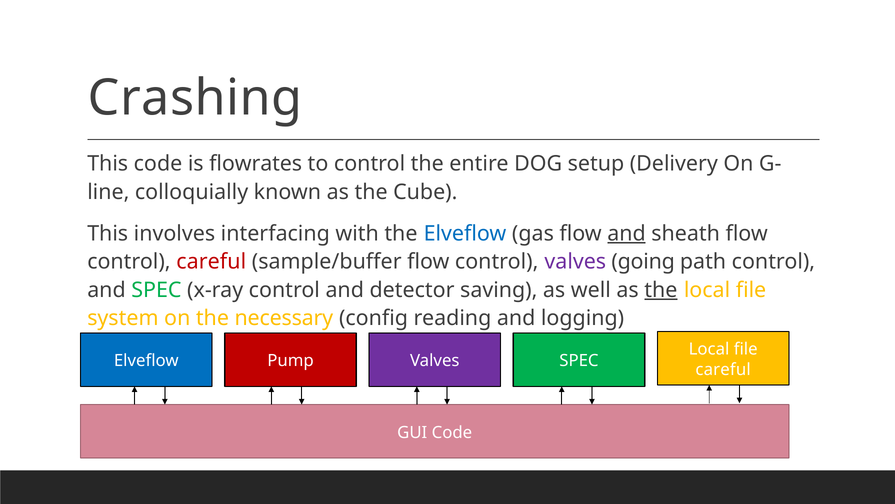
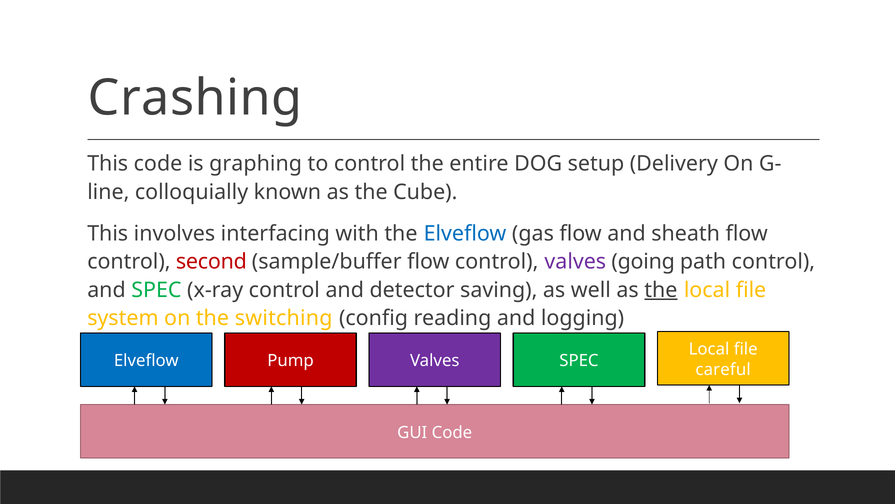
flowrates: flowrates -> graphing (256, 164)
and underline: present -> none (626, 233)
control careful: careful -> second (211, 261)
necessary: necessary -> switching (284, 318)
